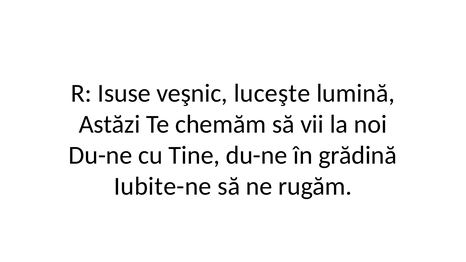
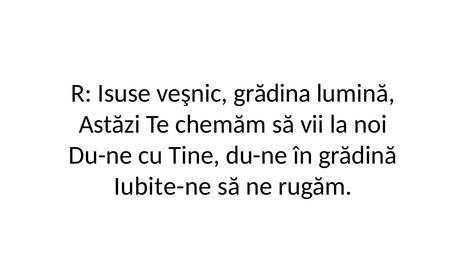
luceşte: luceşte -> grădina (272, 93)
